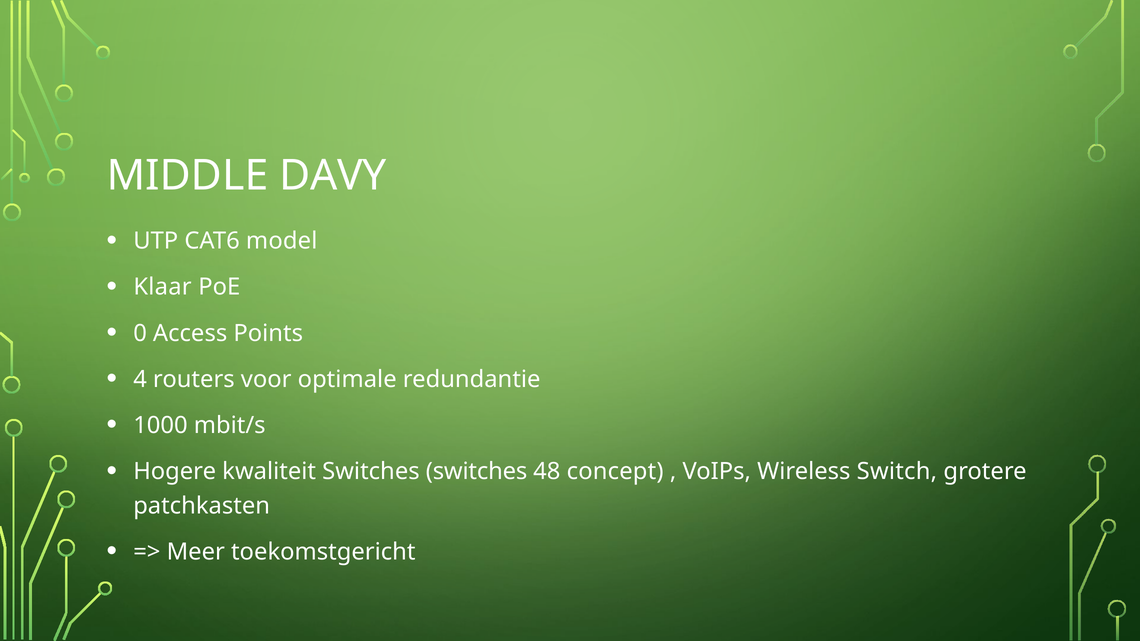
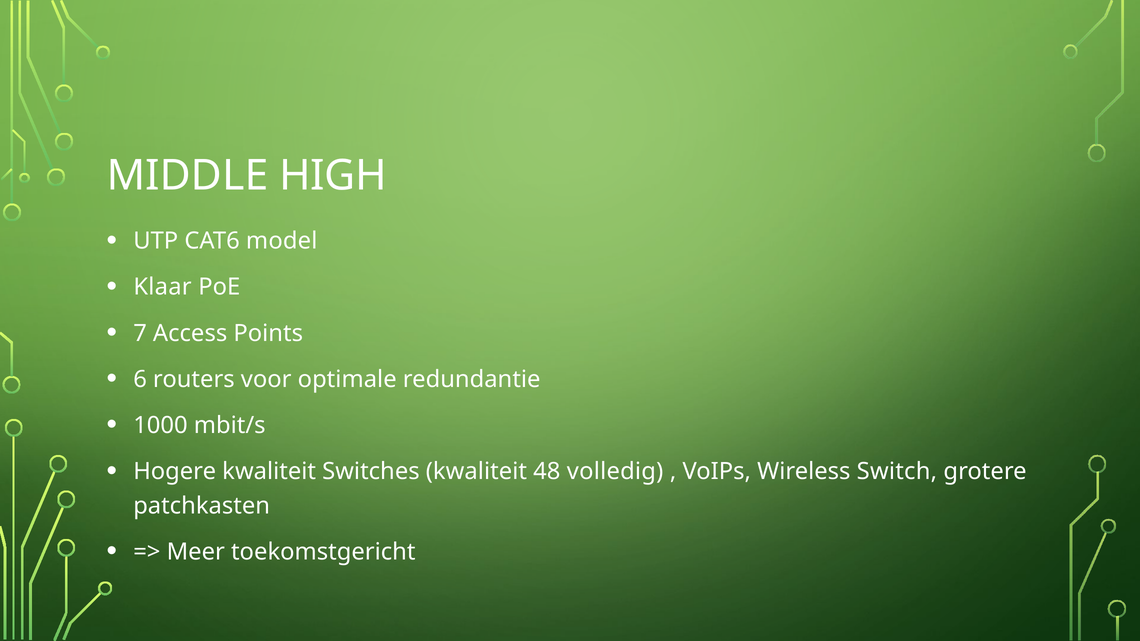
DAVY: DAVY -> HIGH (333, 176)
0: 0 -> 7 (140, 333)
4: 4 -> 6 (140, 379)
Switches switches: switches -> kwaliteit (476, 472)
concept: concept -> volledig (615, 472)
